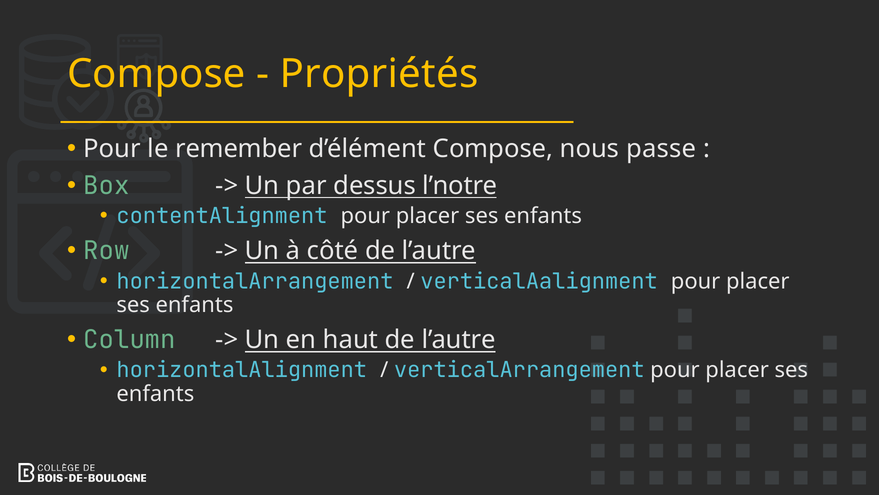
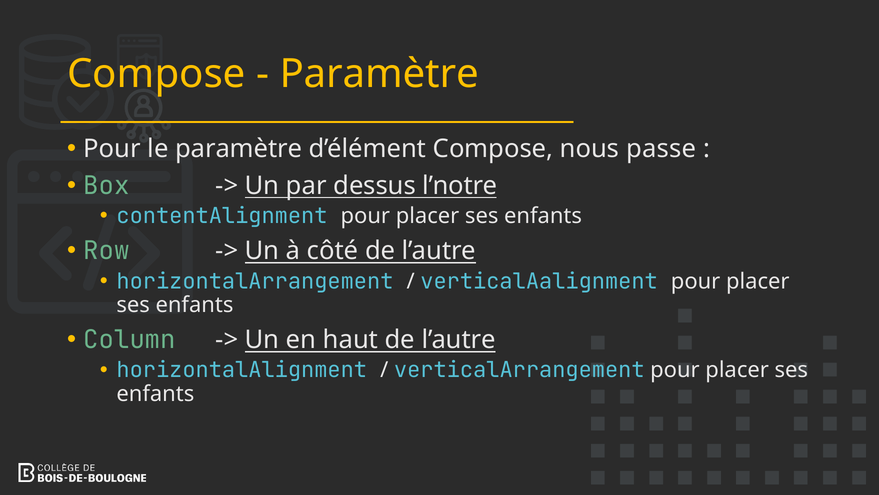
Propriétés: Propriétés -> Paramètre (379, 74)
le remember: remember -> paramètre (239, 149)
